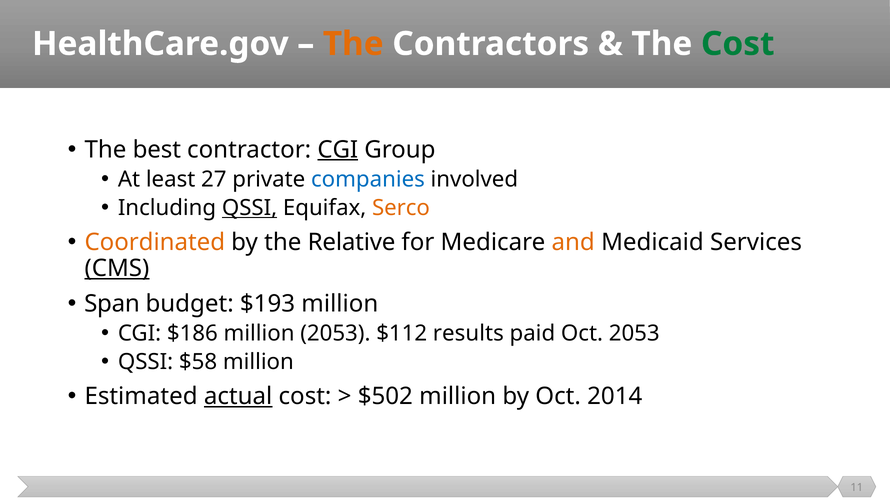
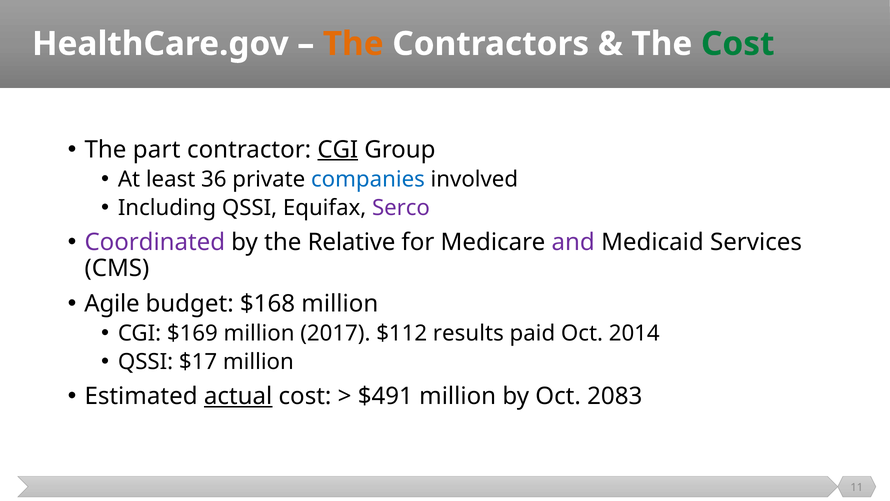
best: best -> part (157, 149)
27: 27 -> 36 (214, 179)
QSSI underline: present -> none (250, 208)
Serco colour: orange -> purple (401, 208)
Coordinated colour: orange -> purple (155, 242)
and colour: orange -> purple (573, 242)
CMS underline: present -> none (117, 268)
Span: Span -> Agile (112, 303)
$193: $193 -> $168 (268, 303)
$186: $186 -> $169 (192, 333)
million 2053: 2053 -> 2017 (335, 333)
Oct 2053: 2053 -> 2014 (634, 333)
$58: $58 -> $17 (198, 362)
$502: $502 -> $491 (385, 396)
2014: 2014 -> 2083 (615, 396)
